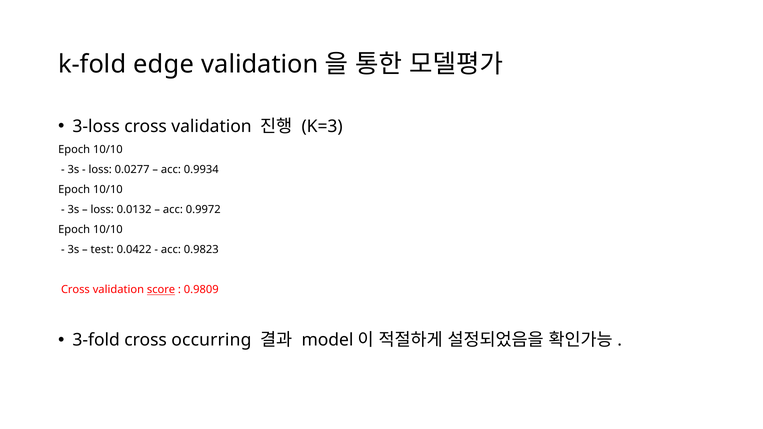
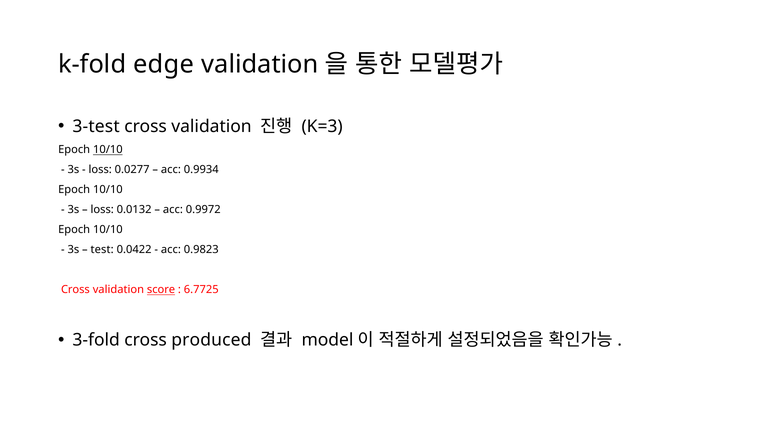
3-loss: 3-loss -> 3-test (96, 126)
10/10 underline: none -> present (108, 150)
0.9809: 0.9809 -> 6.7725 (201, 290)
occurring: occurring -> produced (211, 340)
